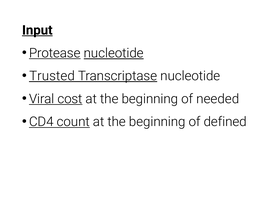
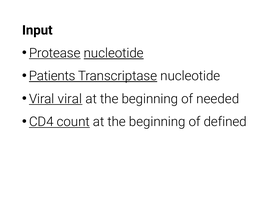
Input underline: present -> none (37, 30)
Trusted: Trusted -> Patients (52, 76)
Viral cost: cost -> viral (70, 99)
